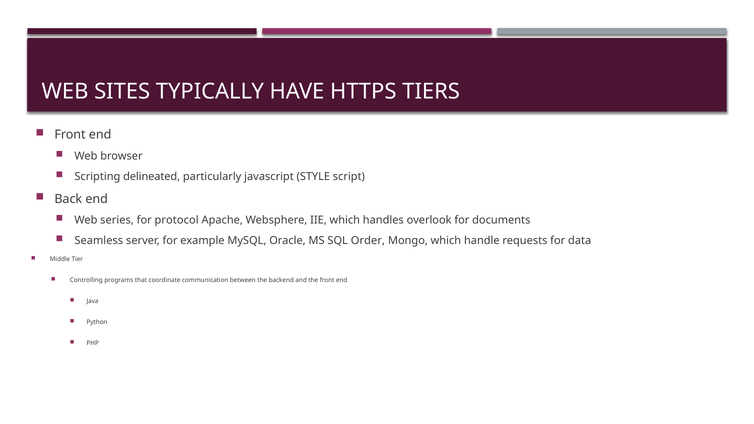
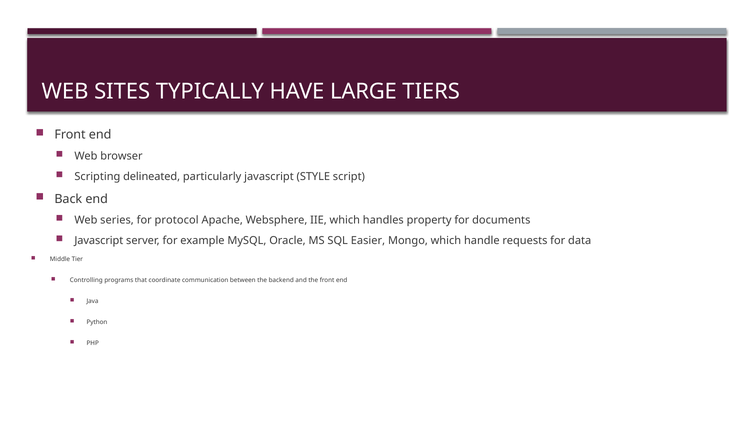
HTTPS: HTTPS -> LARGE (363, 92)
overlook: overlook -> property (429, 220)
Seamless: Seamless -> Javascript (99, 241)
Order: Order -> Easier (368, 241)
